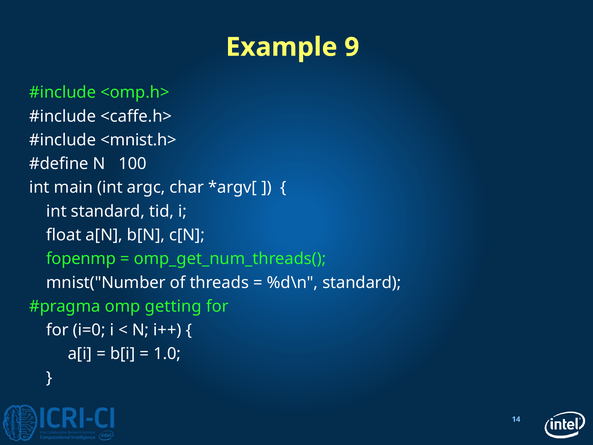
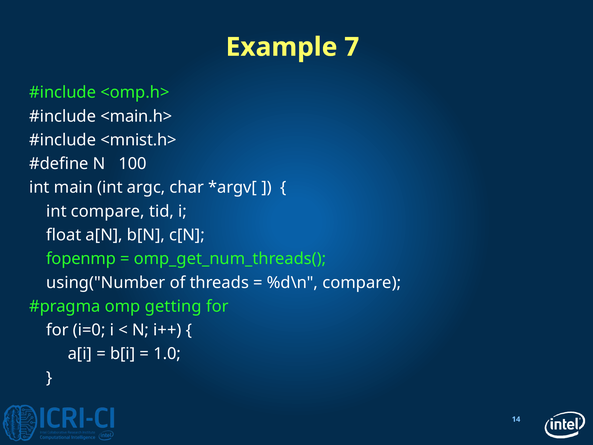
9: 9 -> 7 (352, 47)
<caffe.h>: <caffe.h> -> <main.h> (136, 116)
int standard: standard -> compare (108, 211)
mnist("Number: mnist("Number -> using("Number (106, 282)
%d\n standard: standard -> compare (362, 282)
